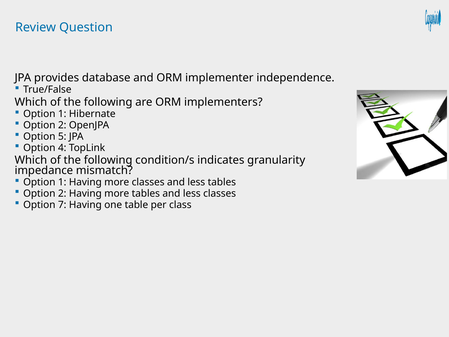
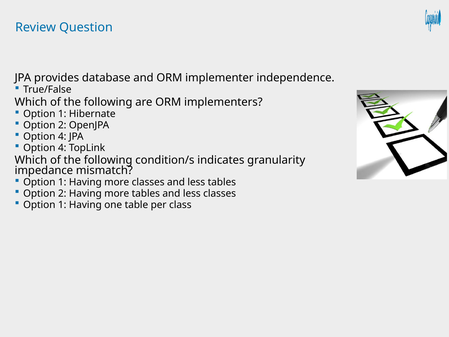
5: 5 -> 4 (62, 136)
7: 7 -> 1 (62, 205)
